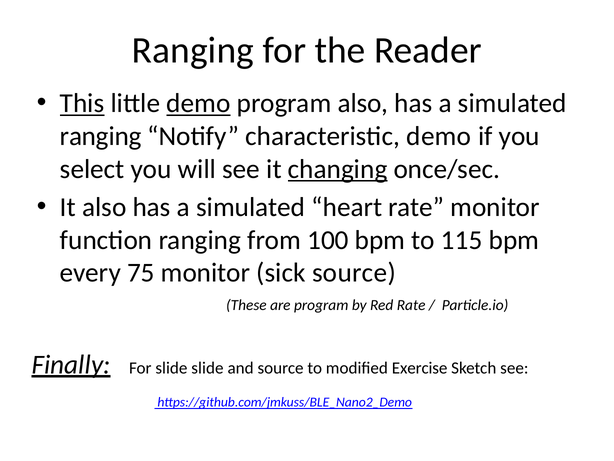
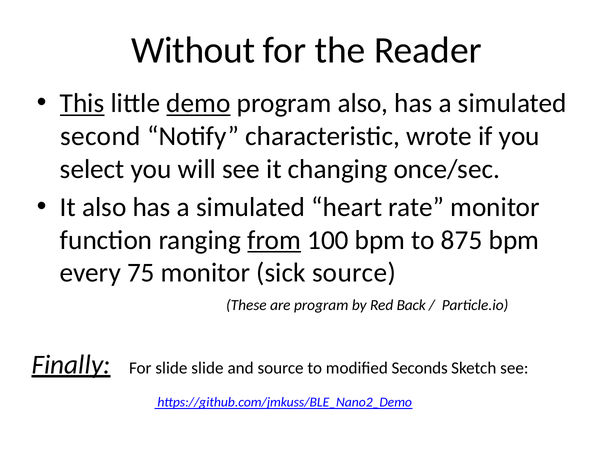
Ranging: Ranging -> Without (193, 50)
ranging: ranging -> second (100, 136)
characteristic demo: demo -> wrote (439, 136)
changing underline: present -> none (338, 169)
from underline: none -> present (274, 240)
115: 115 -> 875 (462, 240)
Red Rate: Rate -> Back (411, 305)
Exercise: Exercise -> Seconds (420, 367)
